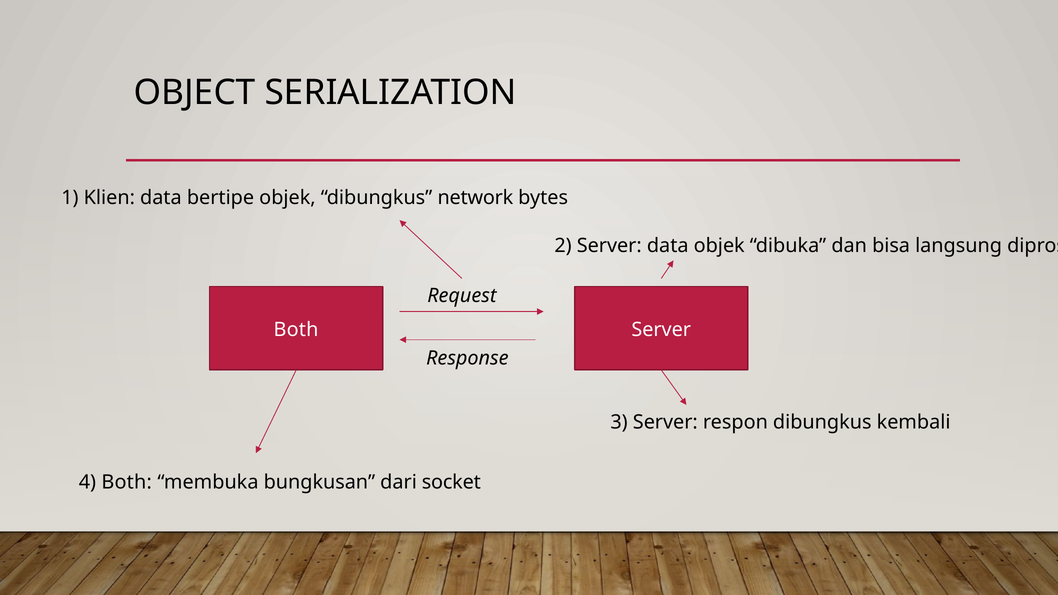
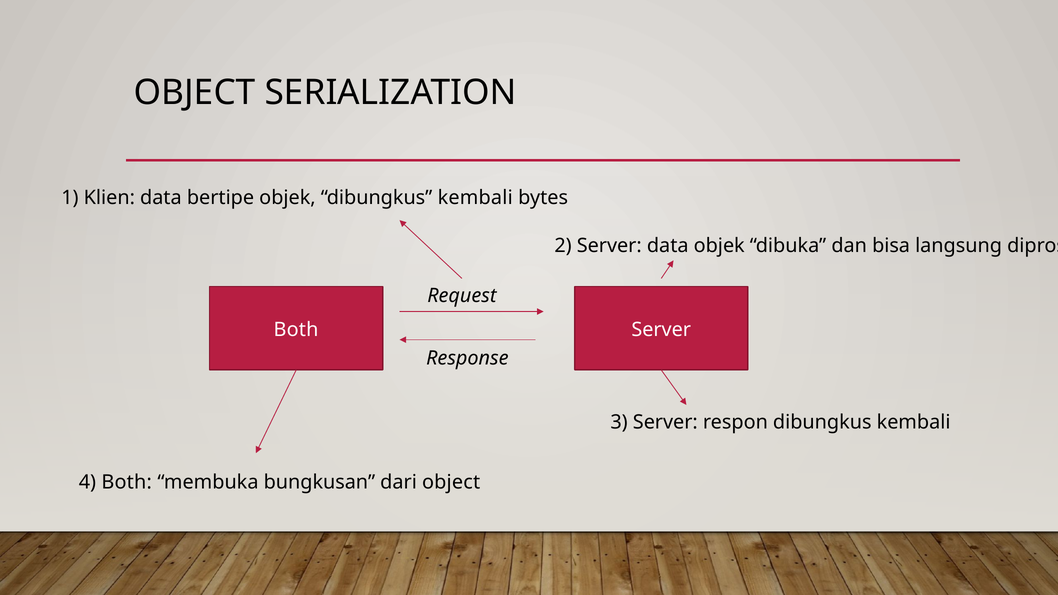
objek dibungkus network: network -> kembali (475, 198)
dari socket: socket -> object (451, 482)
